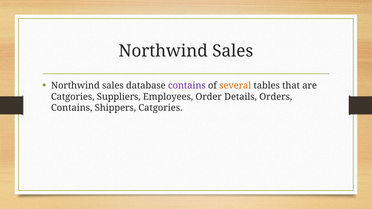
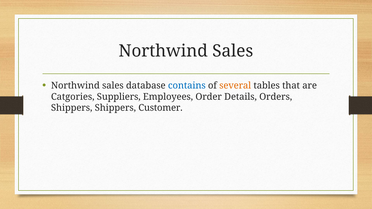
contains colour: purple -> blue (187, 86)
Contains: Contains -> Shippers (72, 108)
Shippers Catgories: Catgories -> Customer (160, 108)
